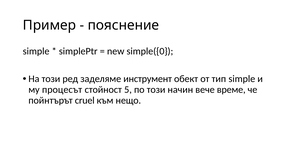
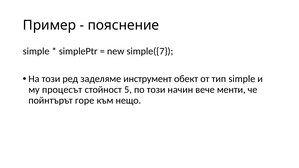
simple({0: simple({0 -> simple({7 (150, 51)
време: време -> менти (231, 90)
cruel: cruel -> горе (85, 101)
